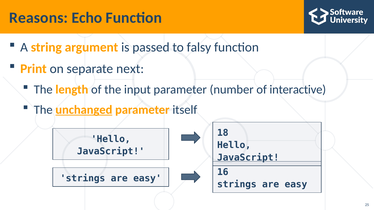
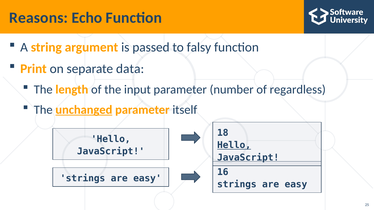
next: next -> data (130, 69)
interactive: interactive -> regardless (298, 90)
Hello underline: none -> present (234, 145)
